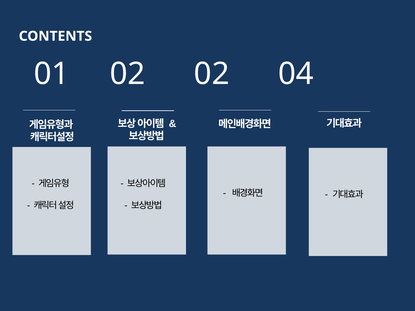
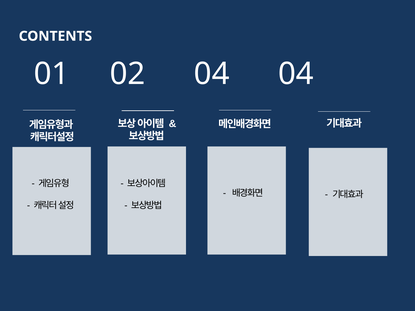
02 02: 02 -> 04 (212, 74)
